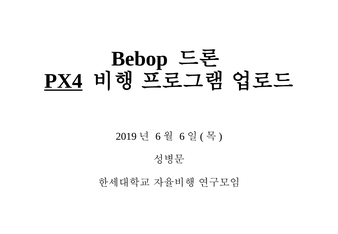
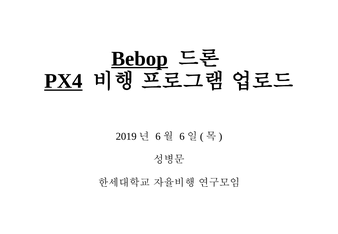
Bebop underline: none -> present (140, 59)
